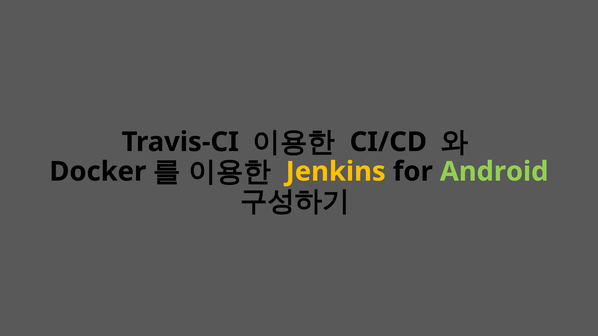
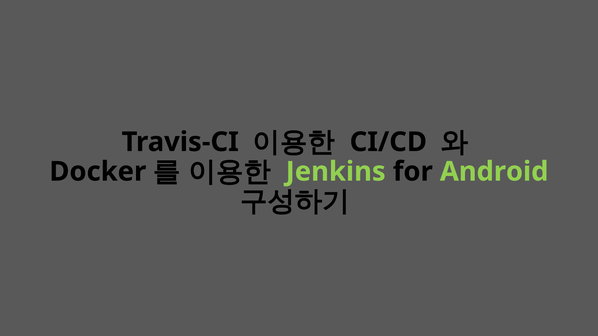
Jenkins colour: yellow -> light green (336, 172)
